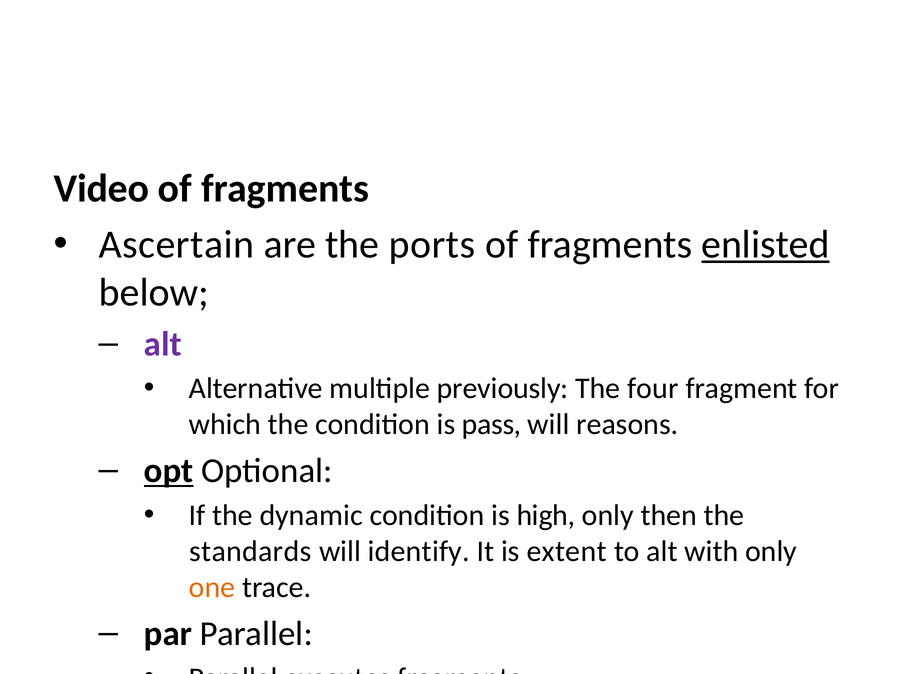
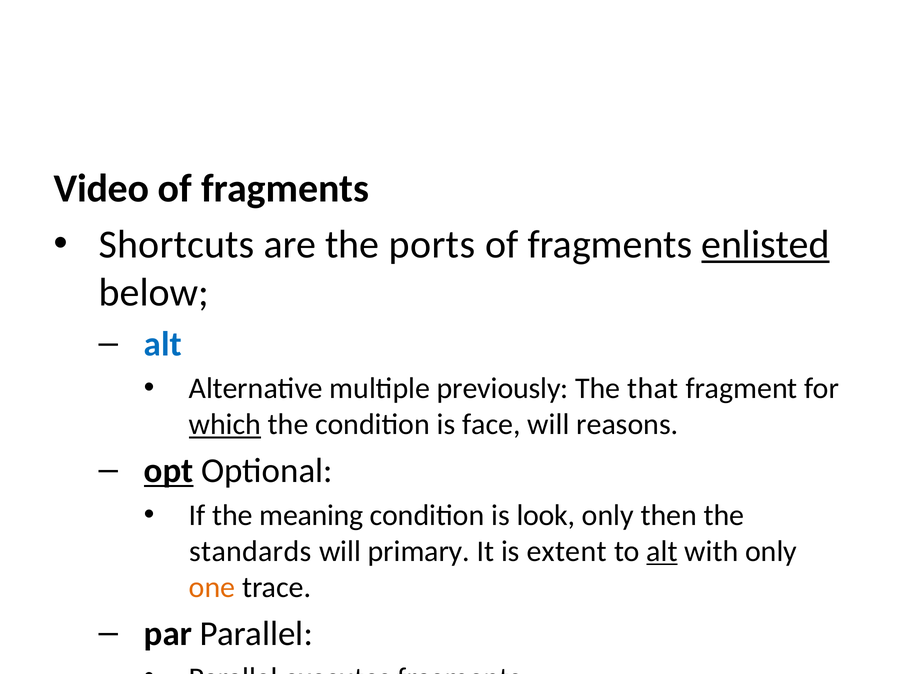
Ascertain: Ascertain -> Shortcuts (177, 245)
alt colour: purple -> blue (163, 344)
four: four -> that (653, 389)
which underline: none -> present (225, 425)
pass: pass -> face (491, 425)
dynamic: dynamic -> meaning (311, 516)
high: high -> look (546, 516)
identify: identify -> primary (419, 552)
alt underline: none -> present (662, 552)
